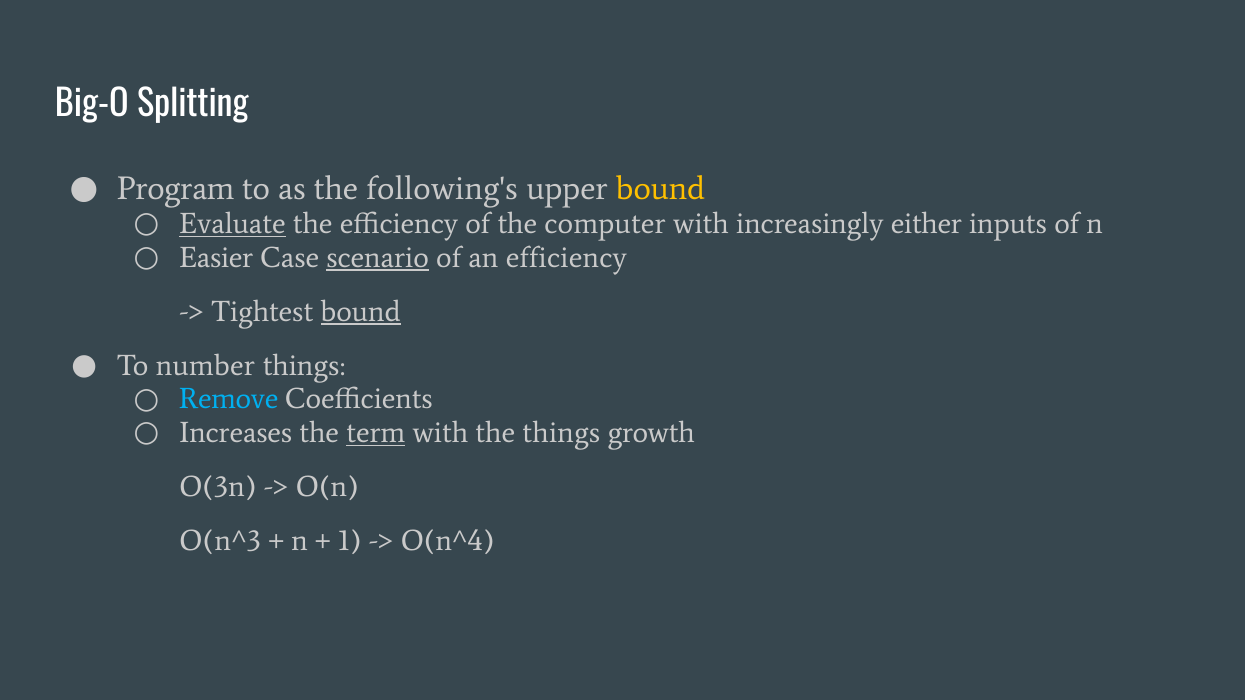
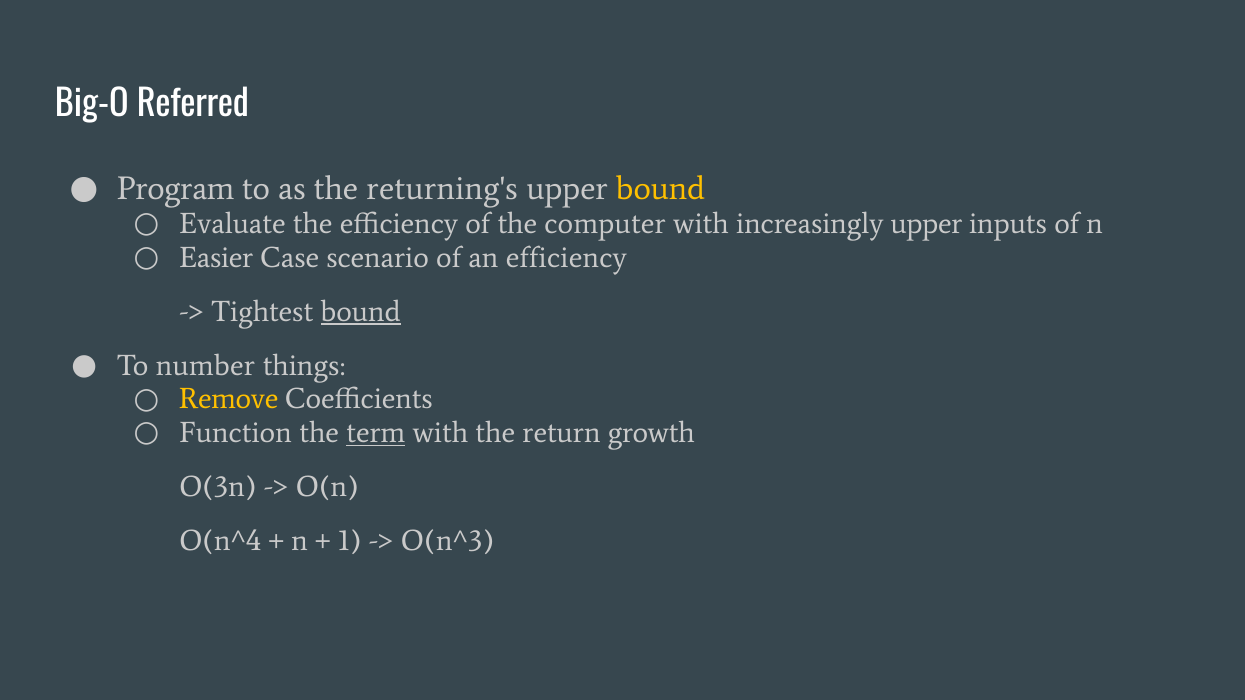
Splitting: Splitting -> Referred (193, 104)
following's: following's -> returning's (442, 188)
Evaluate underline: present -> none (232, 224)
increasingly either: either -> upper (926, 224)
scenario underline: present -> none (378, 257)
Remove colour: light blue -> yellow (229, 399)
Increases: Increases -> Function (236, 433)
the things: things -> return (561, 433)
O(n^3: O(n^3 -> O(n^4 (220, 542)
O(n^4: O(n^4 -> O(n^3 (448, 542)
